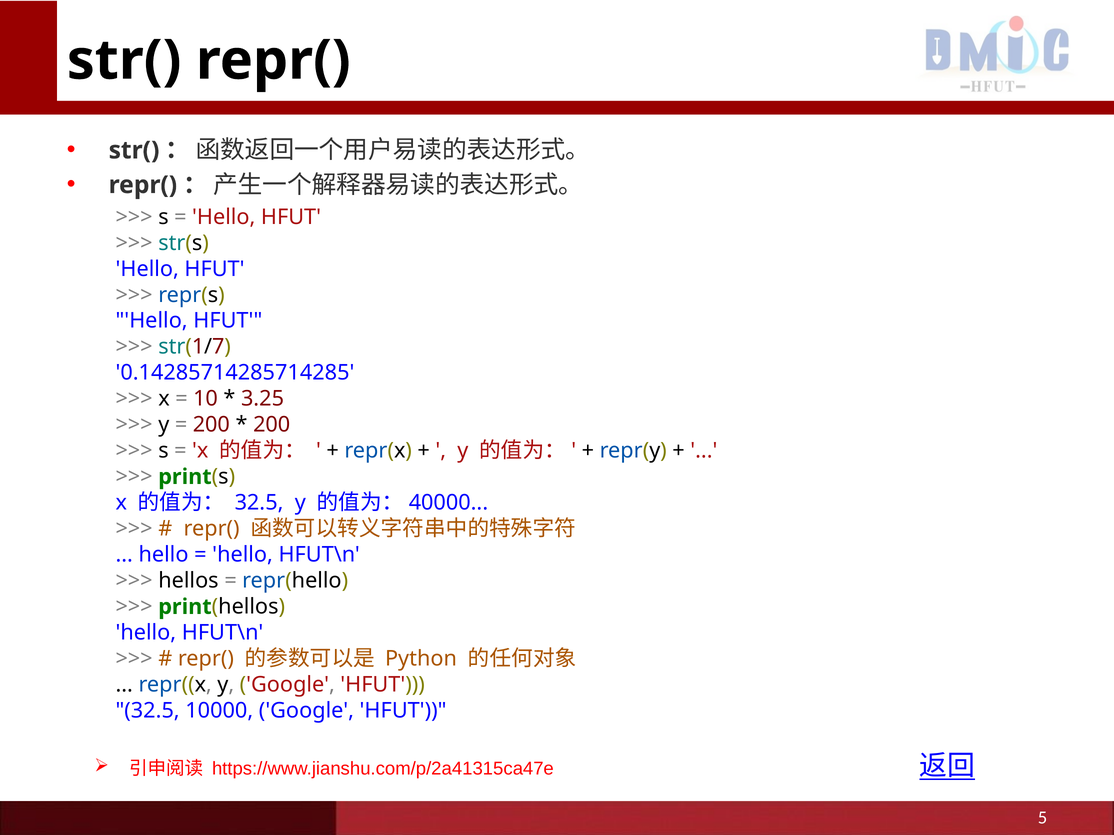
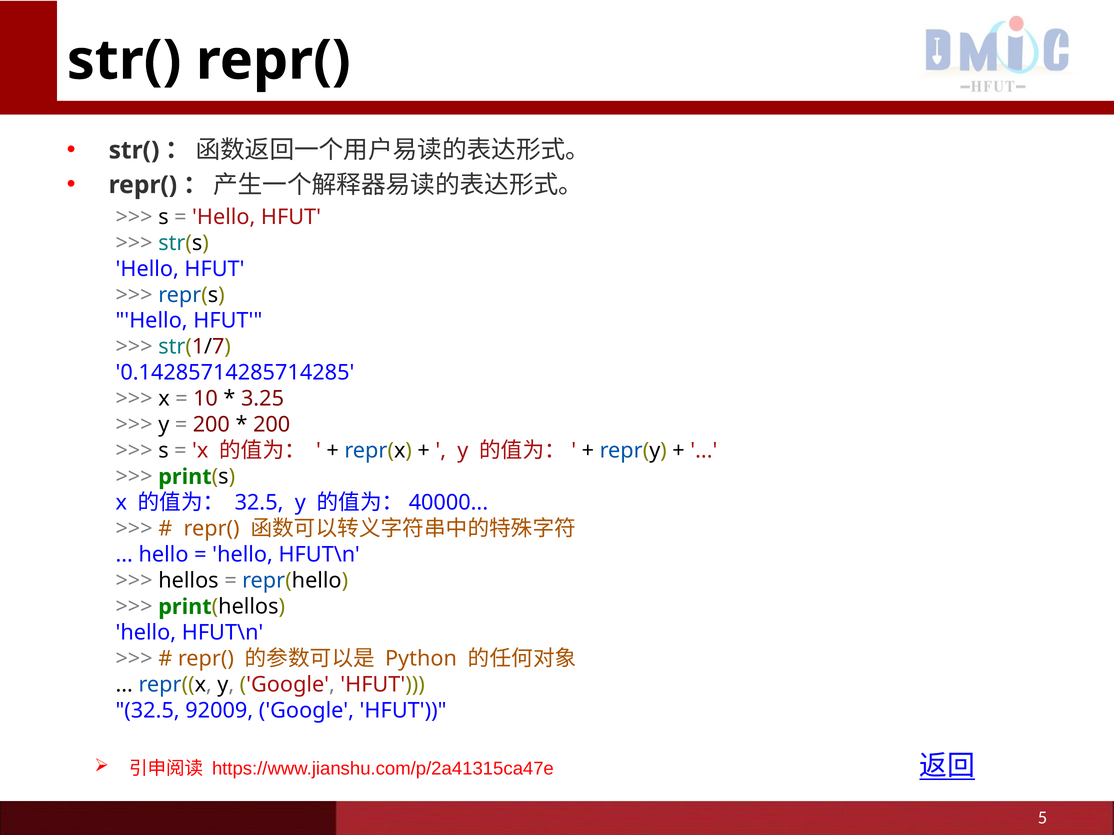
10000: 10000 -> 92009 (219, 711)
